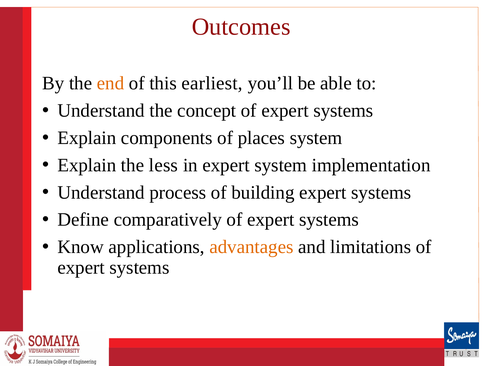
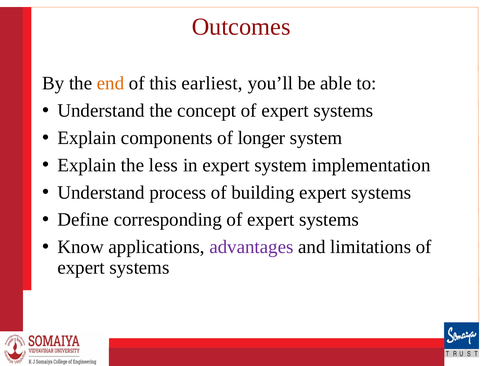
places: places -> longer (261, 138)
comparatively: comparatively -> corresponding (168, 220)
advantages colour: orange -> purple (251, 247)
